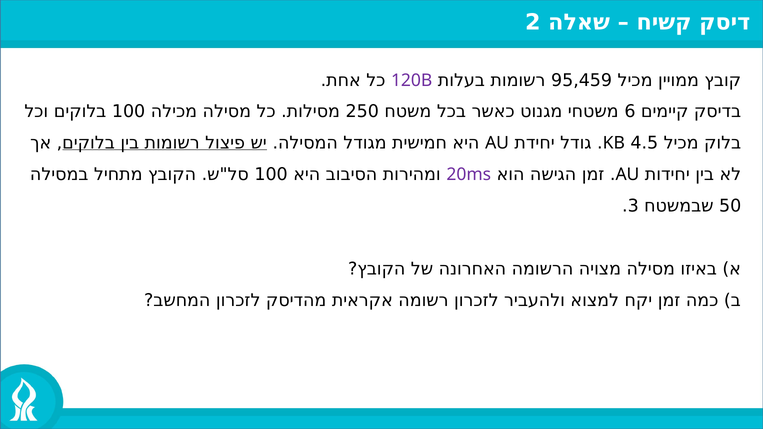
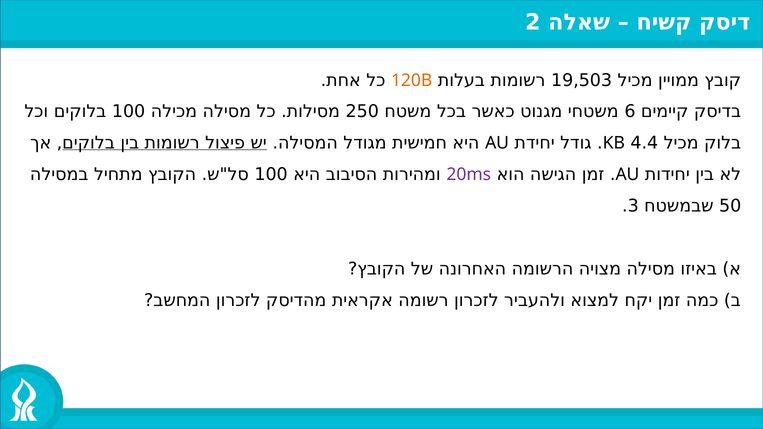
95,459: 95,459 -> 19,503 (582, 80)
120B colour: purple -> orange (412, 80)
4.5: 4.5 -> 4.4 (644, 143)
